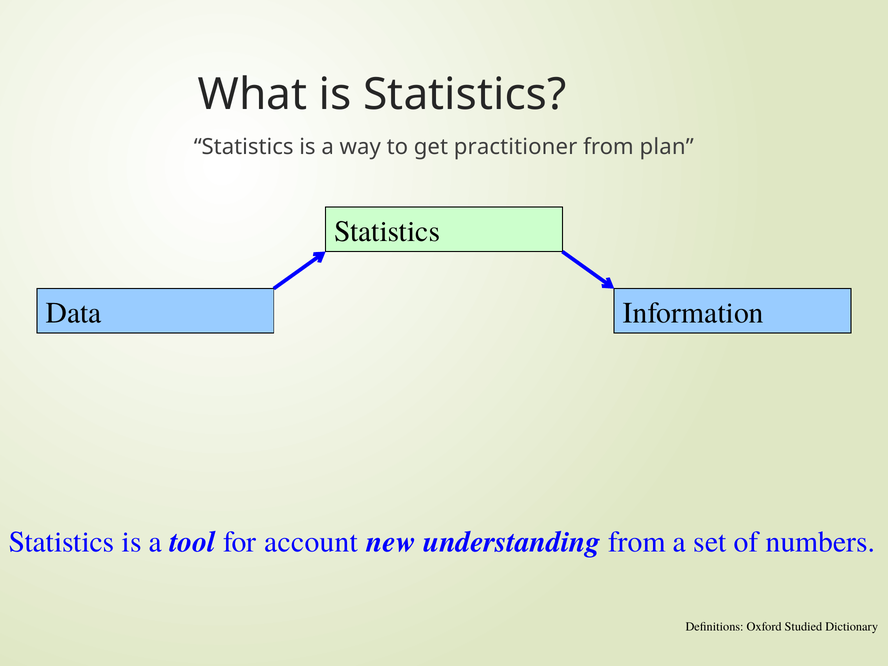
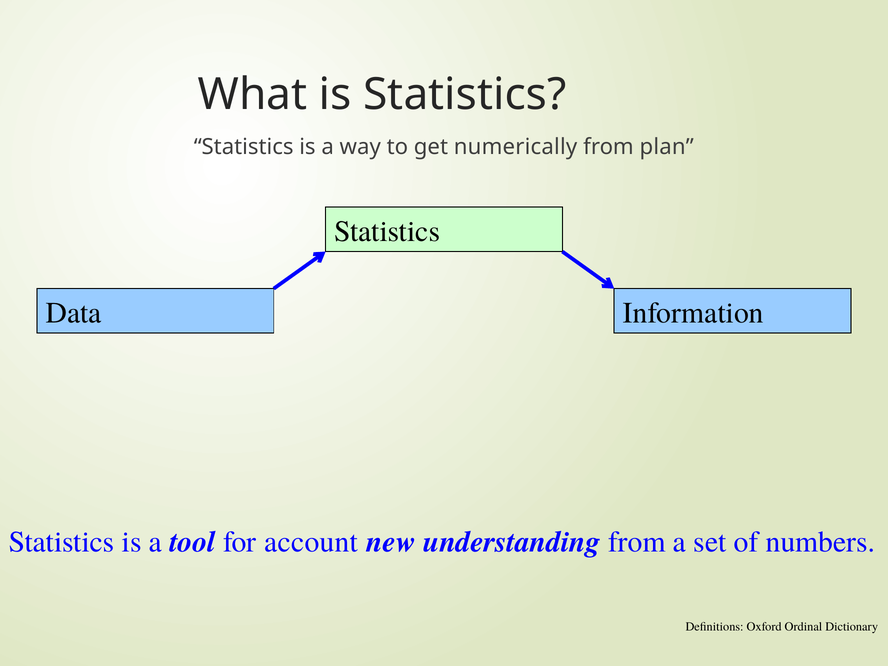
practitioner: practitioner -> numerically (516, 147)
Studied: Studied -> Ordinal (803, 627)
